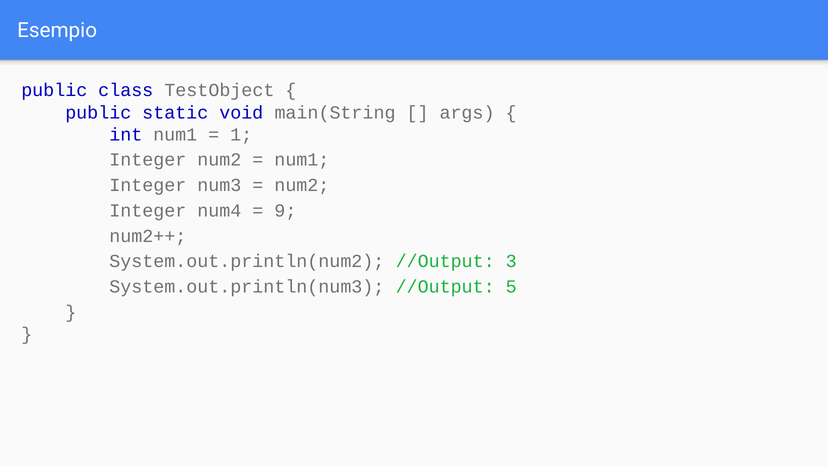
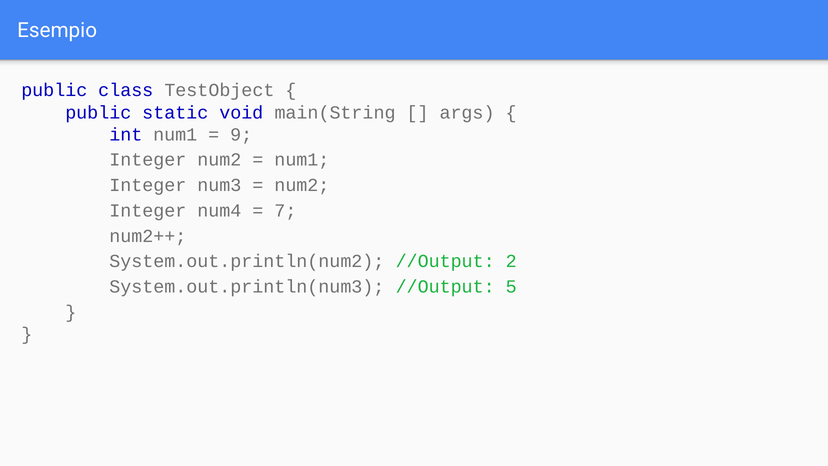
1: 1 -> 9 (241, 134)
9: 9 -> 7 (285, 211)
3: 3 -> 2 (511, 261)
